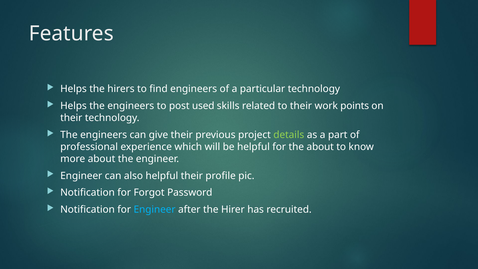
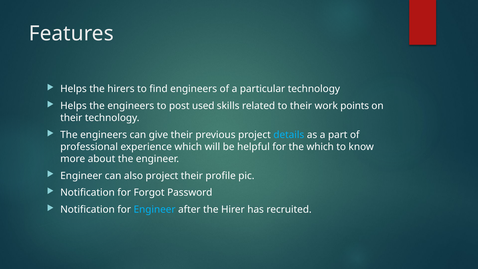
details colour: light green -> light blue (289, 135)
the about: about -> which (320, 147)
also helpful: helpful -> project (162, 176)
